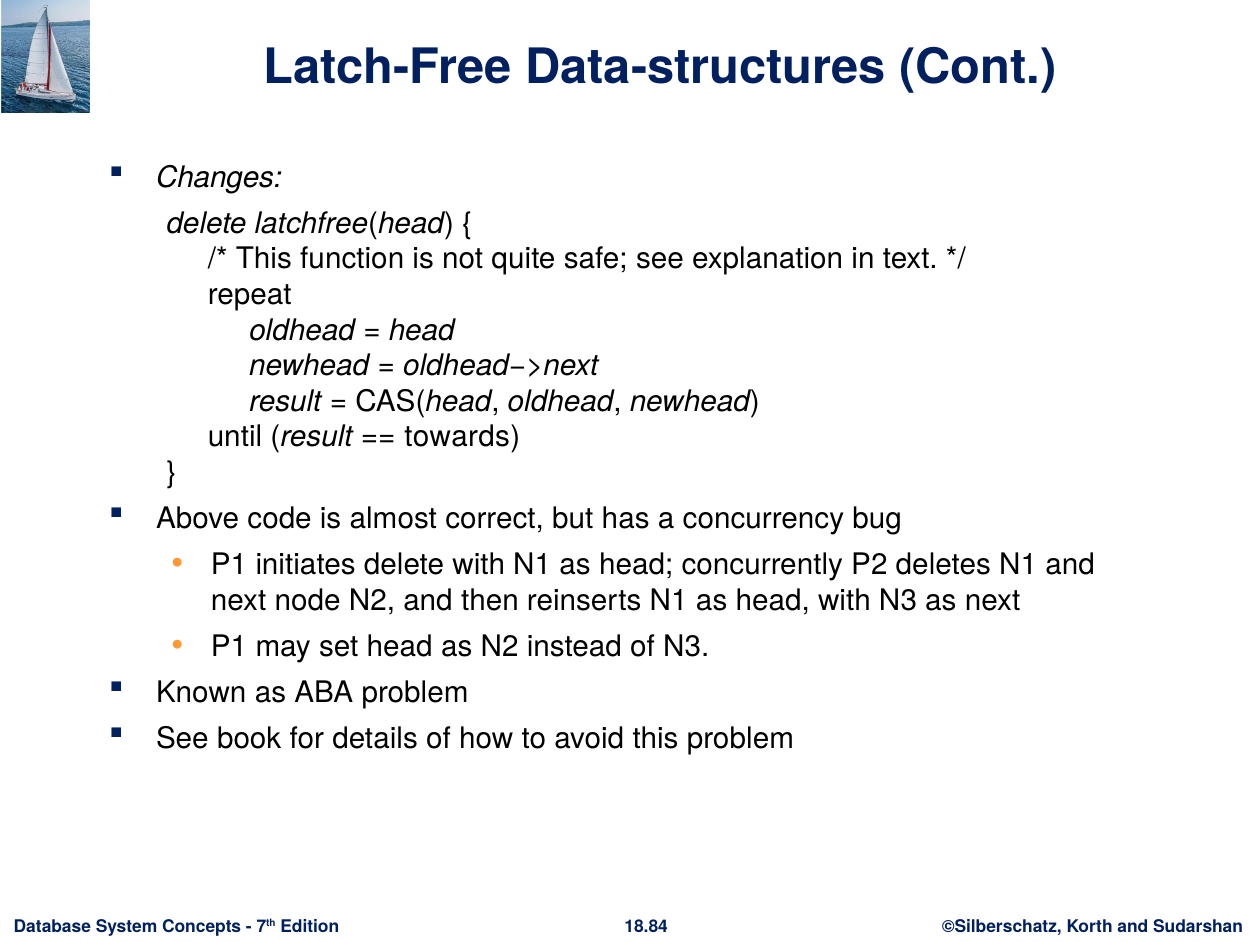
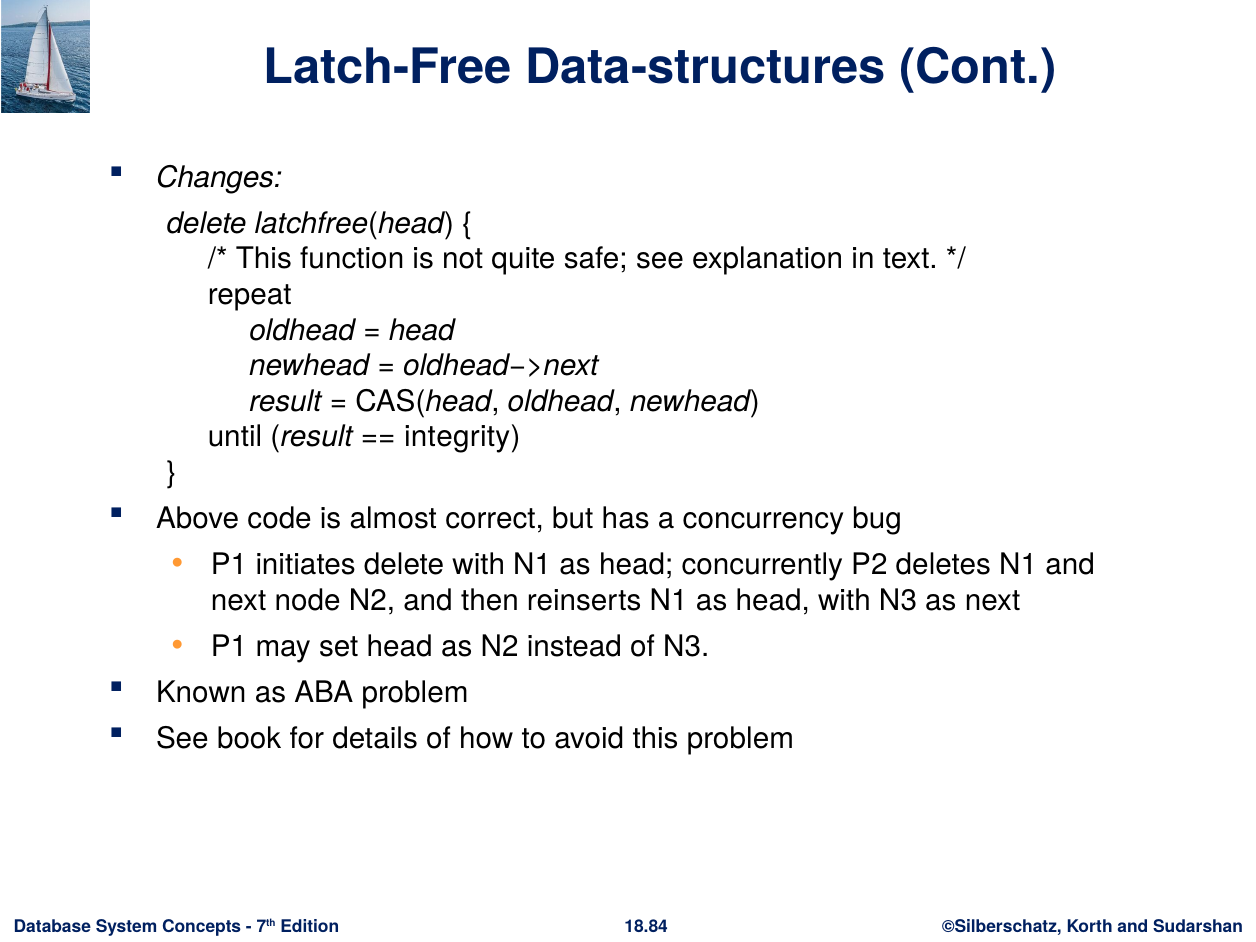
towards: towards -> integrity (462, 437)
